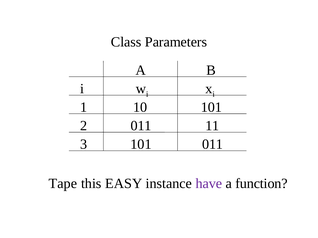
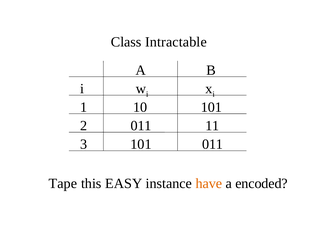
Parameters: Parameters -> Intractable (176, 42)
have colour: purple -> orange (209, 184)
function: function -> encoded (262, 184)
